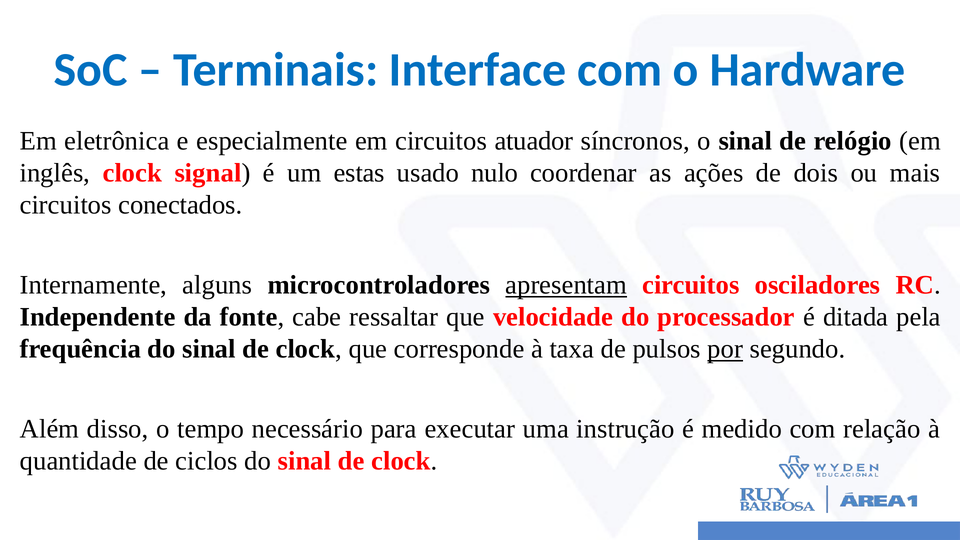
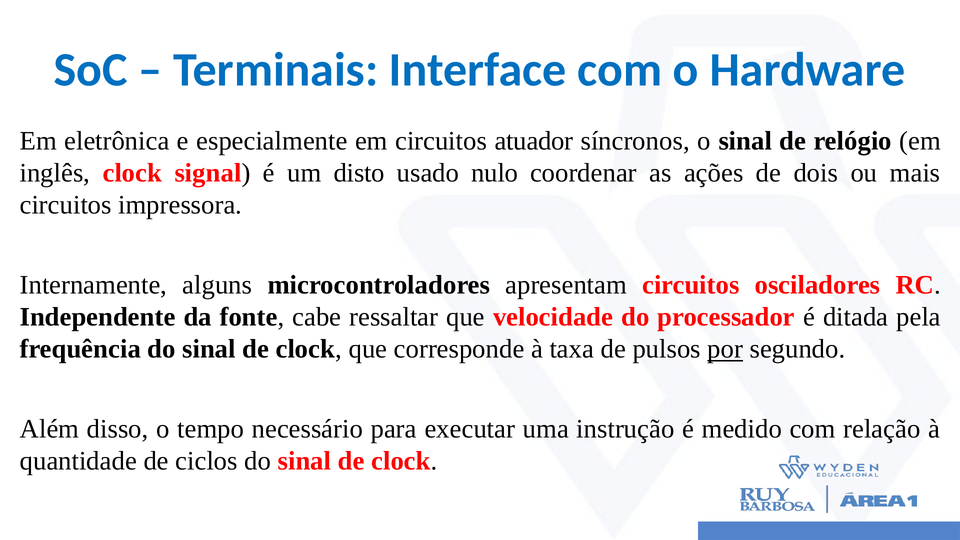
estas: estas -> disto (359, 173)
conectados: conectados -> impressora (180, 205)
apresentam underline: present -> none (566, 285)
